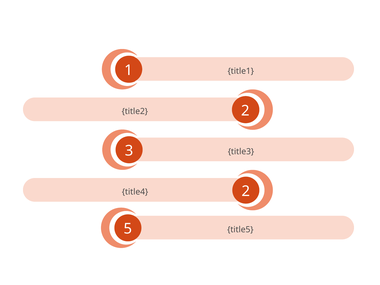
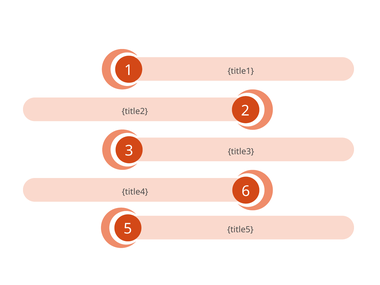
title4 2: 2 -> 6 (246, 191)
